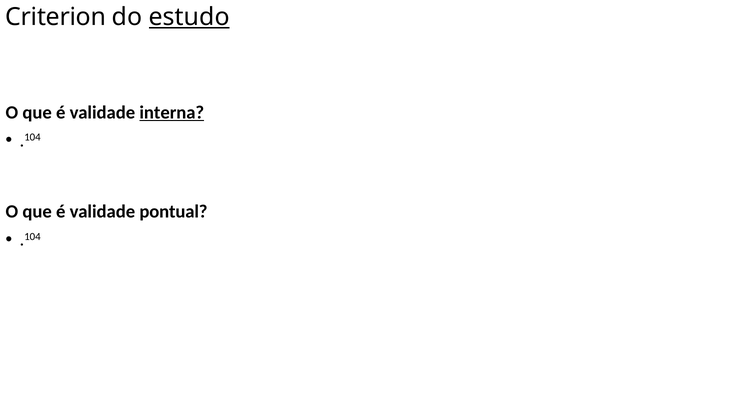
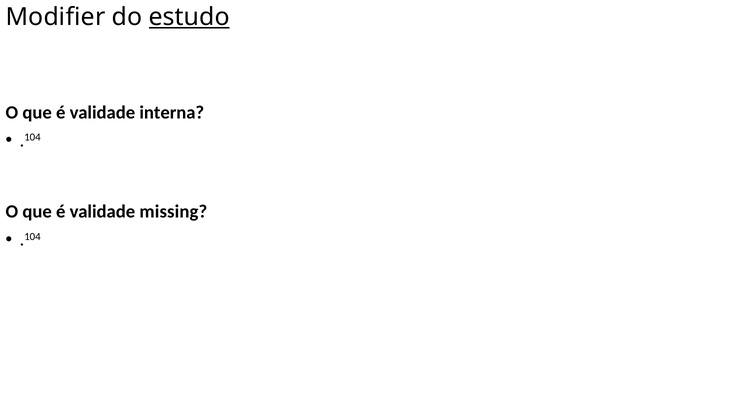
Criterion: Criterion -> Modifier (55, 17)
interna underline: present -> none (172, 113)
pontual: pontual -> missing (173, 212)
